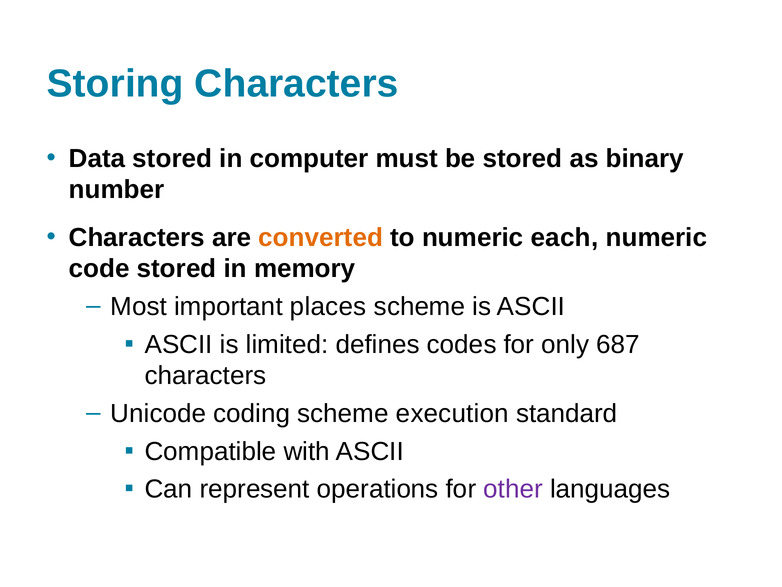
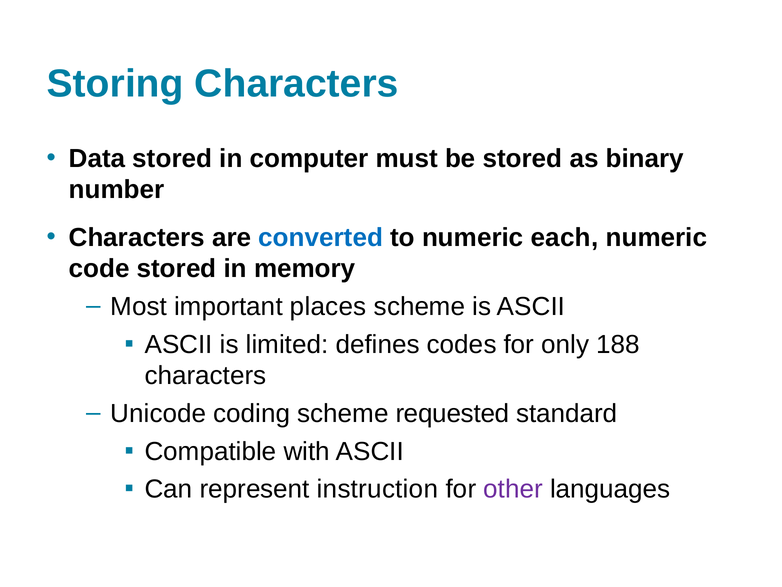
converted colour: orange -> blue (321, 237)
687: 687 -> 188 (618, 344)
execution: execution -> requested (452, 413)
operations: operations -> instruction (378, 489)
